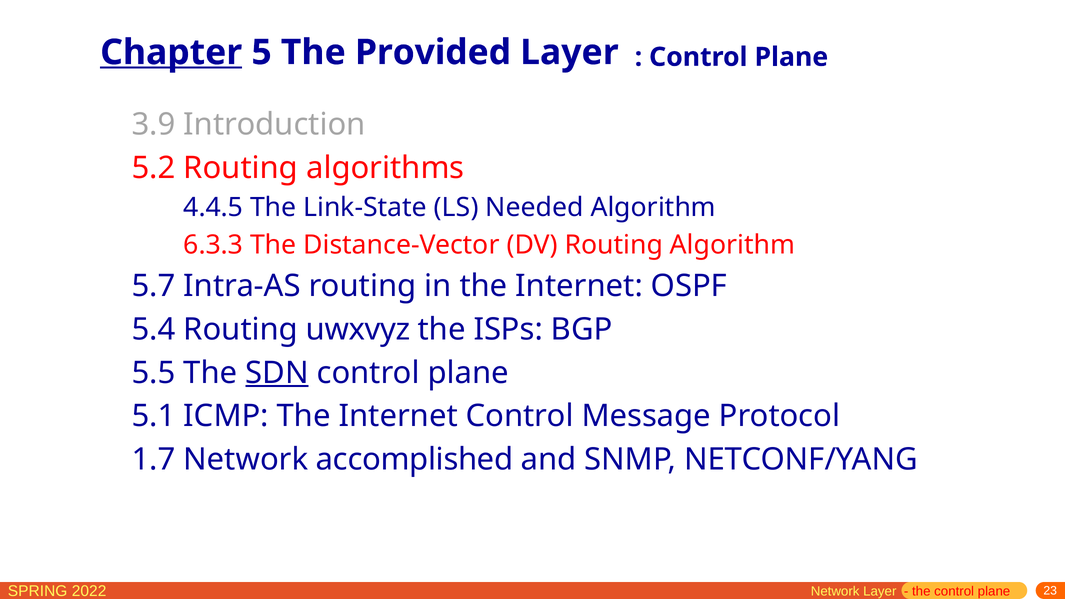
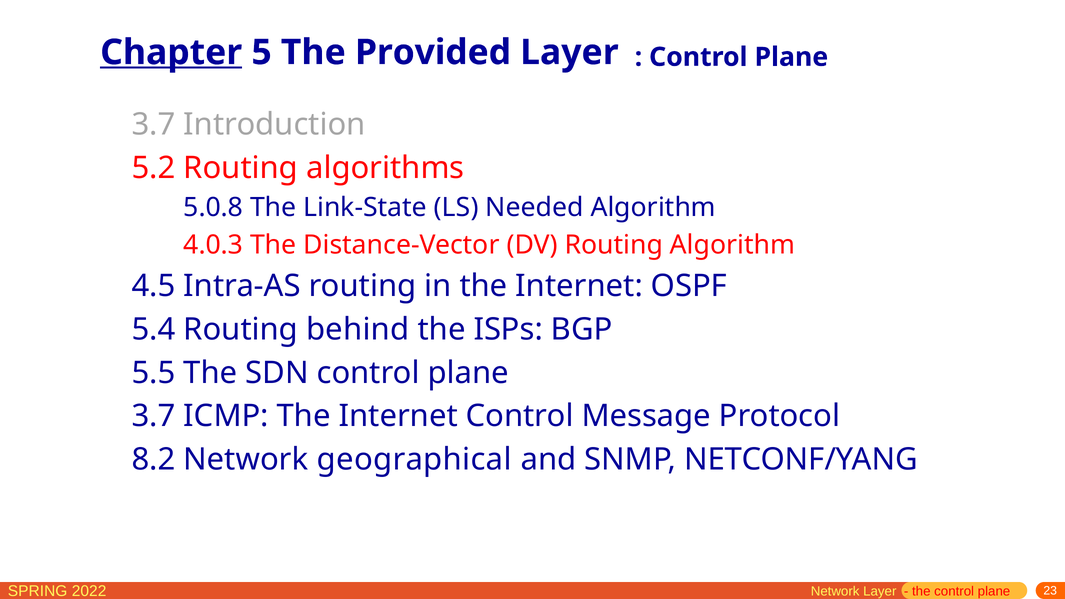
3.9: 3.9 -> 3.7 (154, 125)
4.4.5: 4.4.5 -> 5.0.8 (213, 208)
6.3.3: 6.3.3 -> 4.0.3 (213, 245)
5.7: 5.7 -> 4.5 (154, 286)
uwxvyz: uwxvyz -> behind (358, 329)
SDN underline: present -> none (277, 373)
5.1: 5.1 -> 3.7 (154, 416)
1.7: 1.7 -> 8.2 (154, 460)
accomplished: accomplished -> geographical (414, 460)
